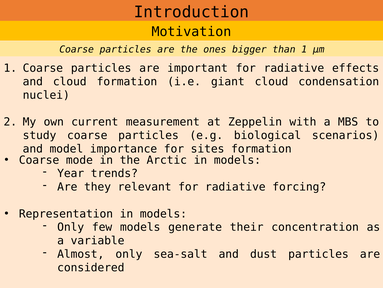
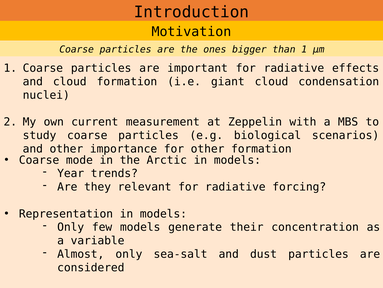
and model: model -> other (66, 148)
for sites: sites -> other (208, 148)
